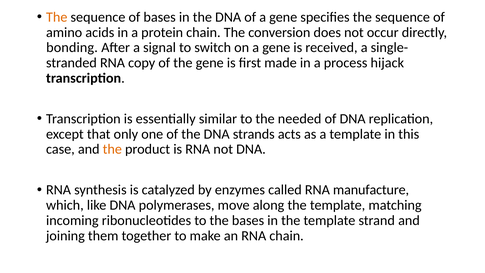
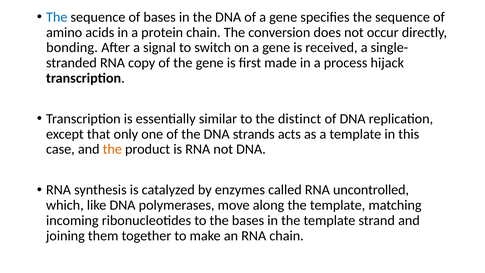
The colour: orange -> blue (57, 17)
needed: needed -> distinct (300, 119)
manufacture: manufacture -> uncontrolled (371, 190)
